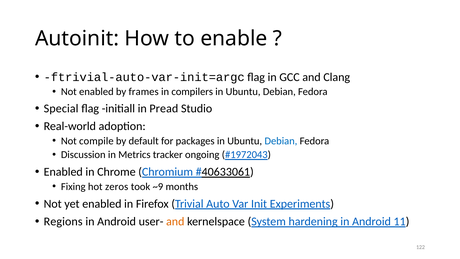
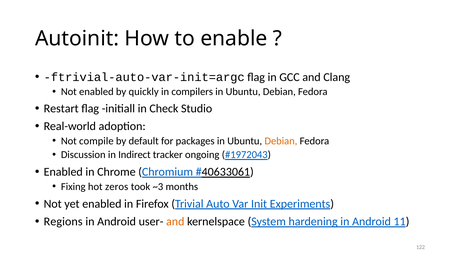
frames: frames -> quickly (144, 92)
Special: Special -> Restart (61, 108)
Pread: Pread -> Check (164, 108)
Debian colour: blue -> orange (281, 141)
Metrics: Metrics -> Indirect (134, 155)
~9: ~9 -> ~3 (158, 186)
